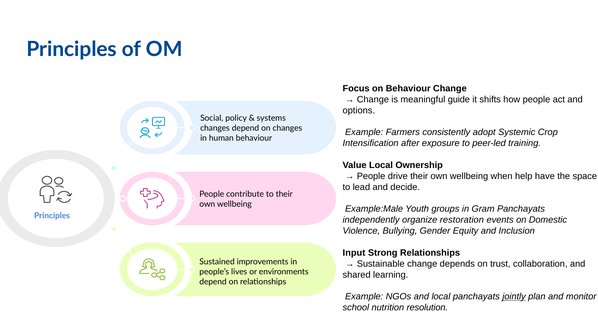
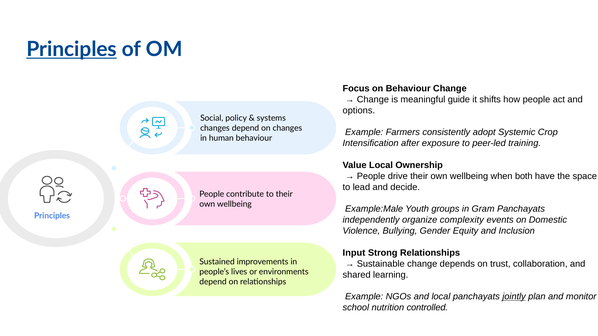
Principles underline: none -> present (72, 49)
help: help -> both (524, 176)
restoration: restoration -> complexity (462, 220)
resolution: resolution -> controlled (427, 308)
